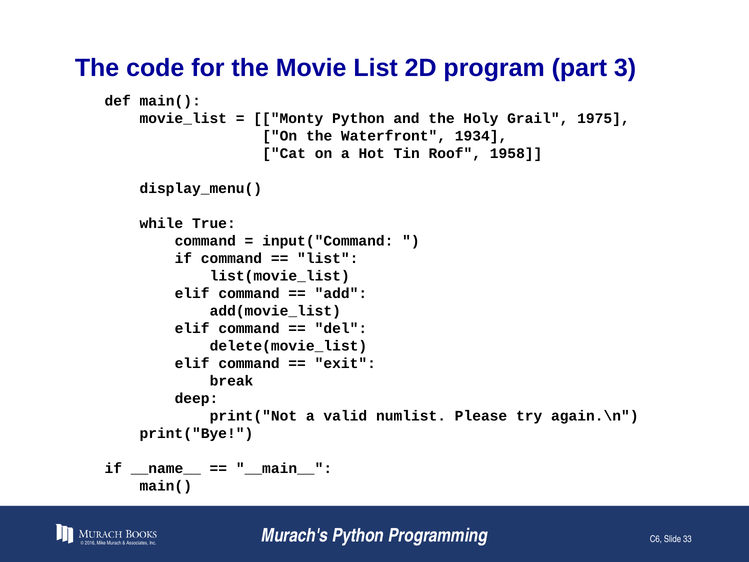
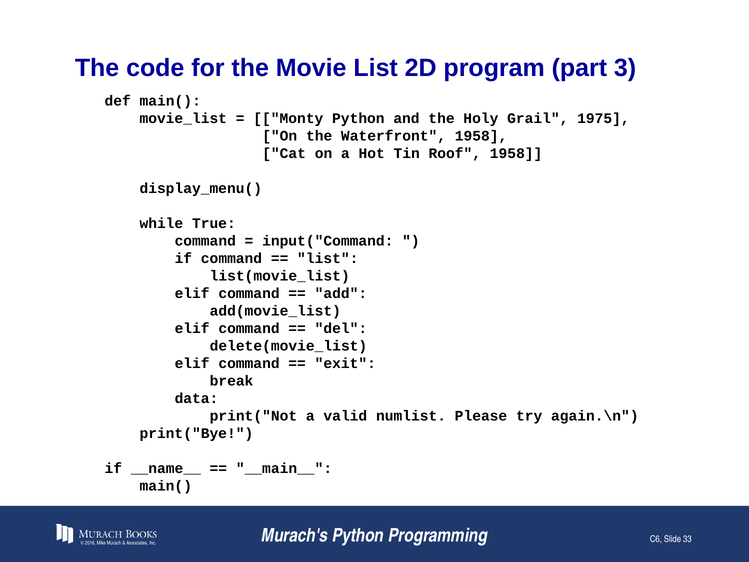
Waterfront 1934: 1934 -> 1958 (481, 136)
deep: deep -> data (196, 398)
